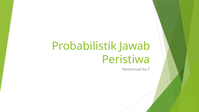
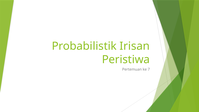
Jawab: Jawab -> Irisan (135, 46)
